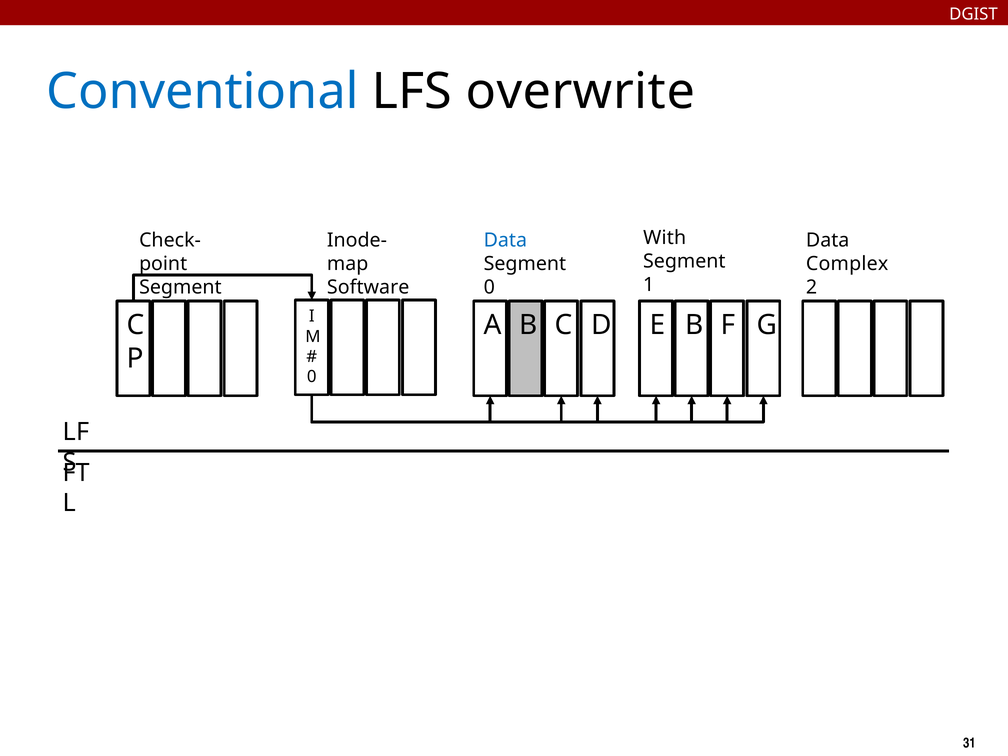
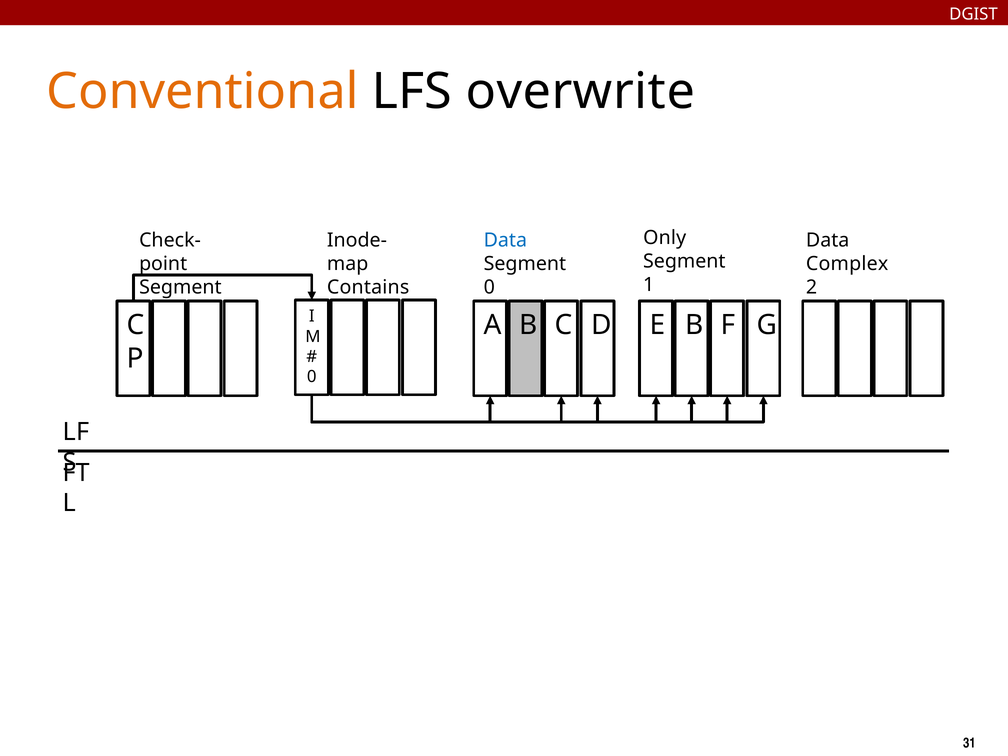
Conventional colour: blue -> orange (202, 92)
With: With -> Only (665, 238)
Software: Software -> Contains (368, 287)
